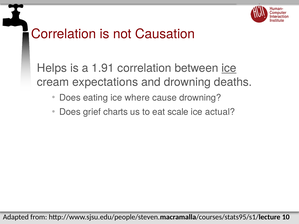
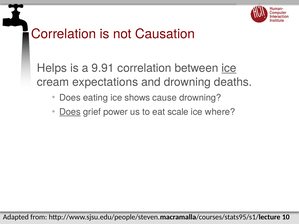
1.91: 1.91 -> 9.91 (103, 68)
where: where -> shows (137, 98)
Does underline: none -> present (70, 112)
charts: charts -> power (116, 112)
actual: actual -> where (220, 112)
